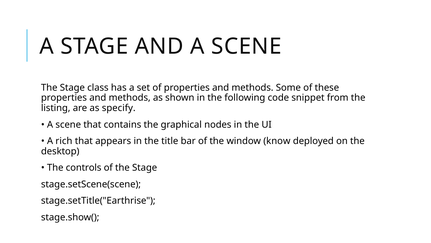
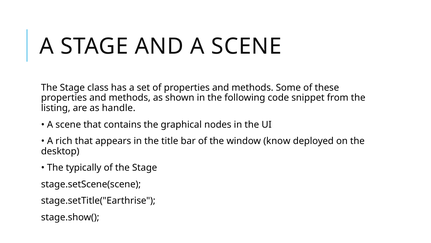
specify: specify -> handle (119, 108)
controls: controls -> typically (84, 167)
